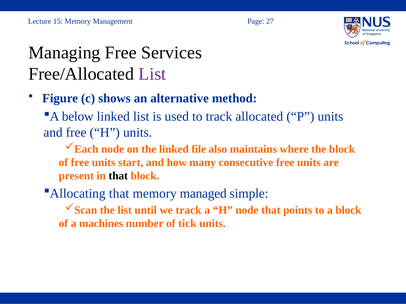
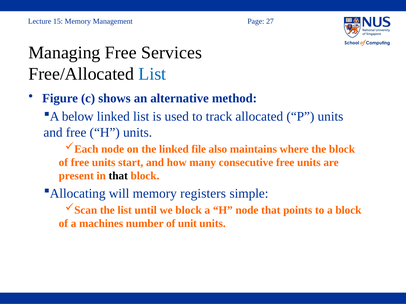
List colour: purple -> blue (152, 74)
that: that -> will (119, 193)
managed: managed -> registers (203, 193)
we track: track -> block (189, 210)
tick: tick -> unit (187, 223)
